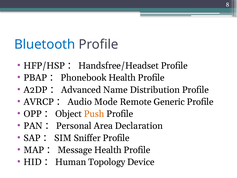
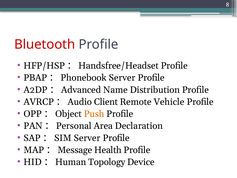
Bluetooth colour: blue -> red (45, 44)
Health: Health -> Server (122, 78)
Mode: Mode -> Client (106, 102)
Generic: Generic -> Vehicle (169, 102)
Sniffer: Sniffer -> Server (87, 138)
